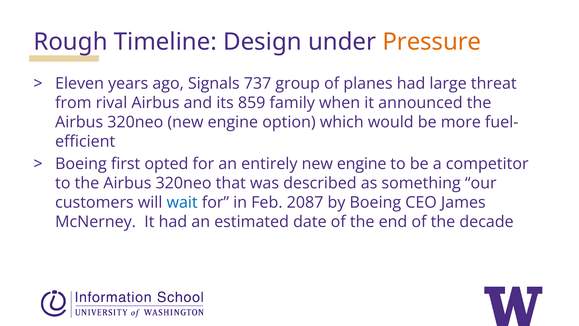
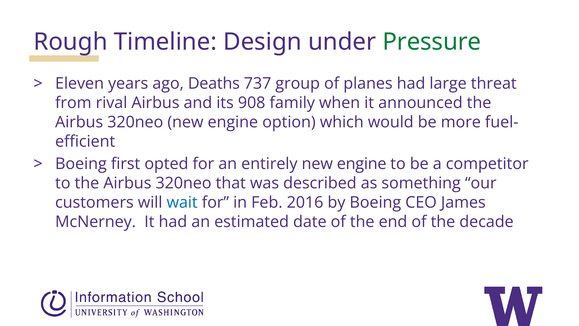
Pressure colour: orange -> green (432, 42)
Signals: Signals -> Deaths (214, 84)
859: 859 -> 908 (252, 103)
2087: 2087 -> 2016 (305, 202)
